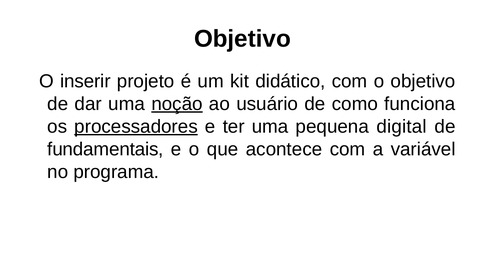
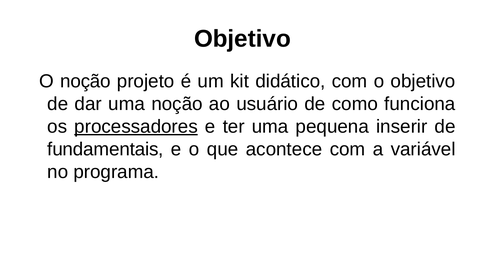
O inserir: inserir -> noção (85, 81)
noção underline: present -> none (177, 104)
digital: digital -> inserir (402, 126)
